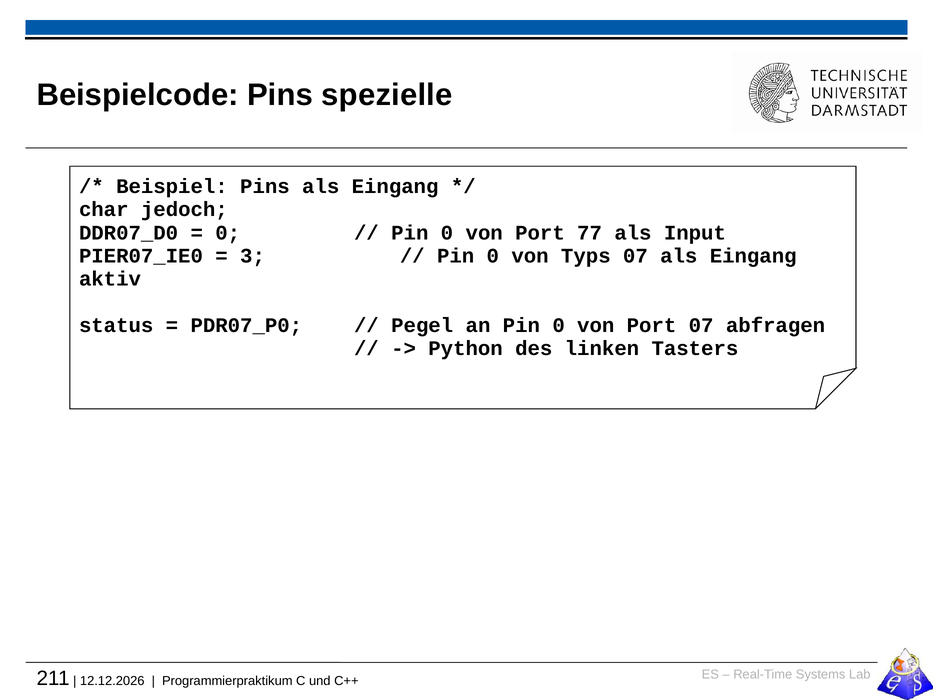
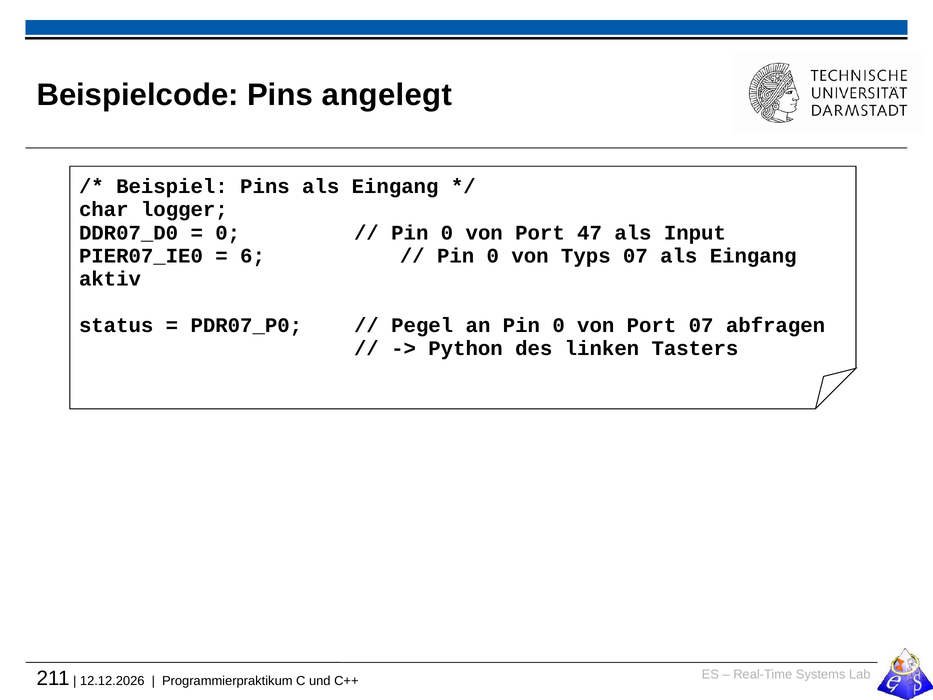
spezielle: spezielle -> angelegt (387, 95)
jedoch: jedoch -> logger (184, 209)
77: 77 -> 47 (590, 233)
3: 3 -> 6 (253, 256)
